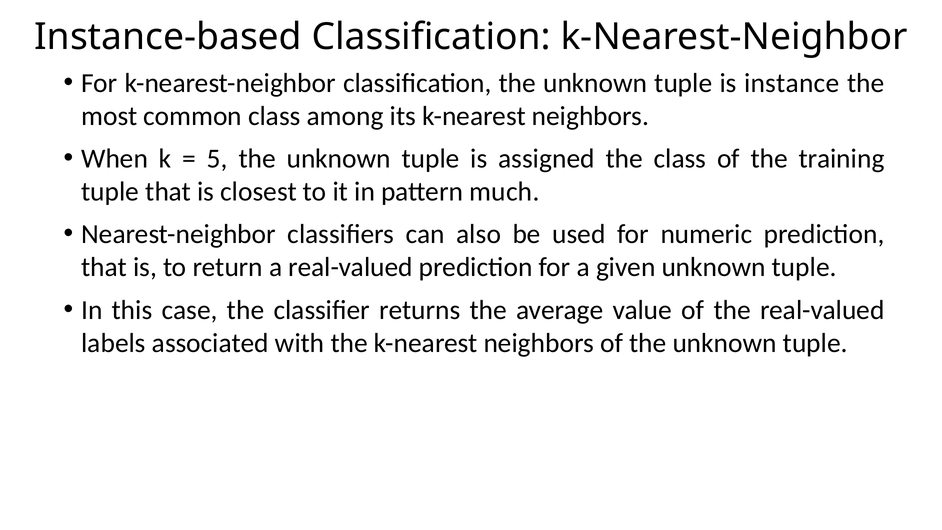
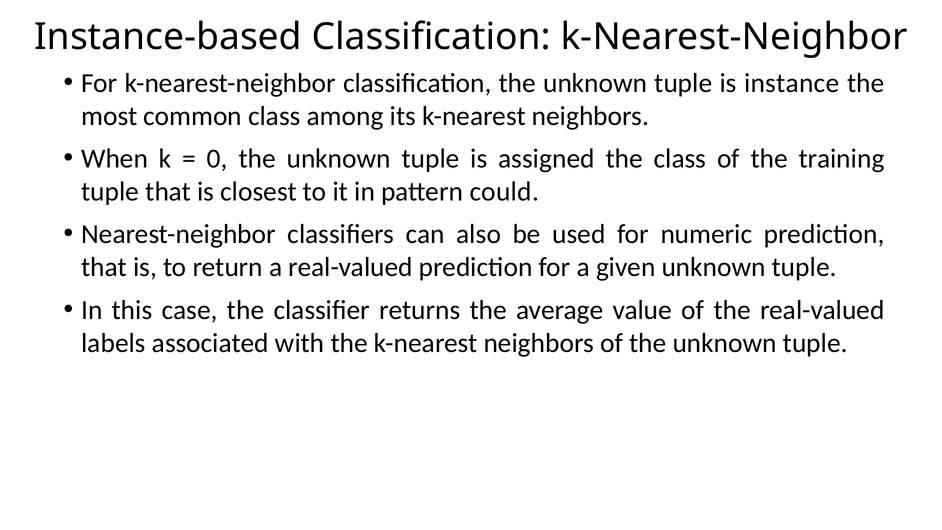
5: 5 -> 0 (217, 159)
much: much -> could (504, 192)
